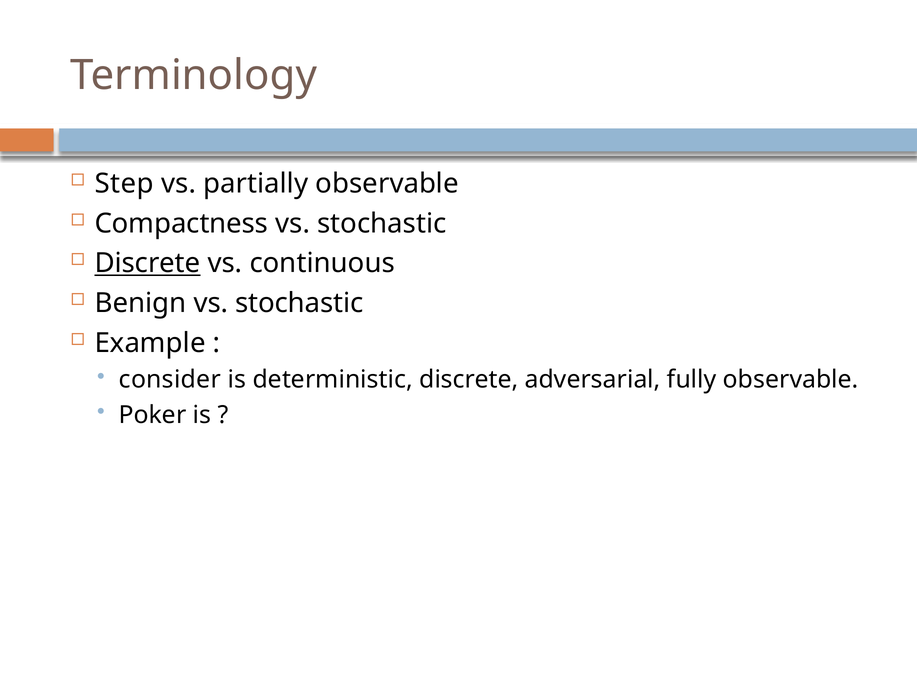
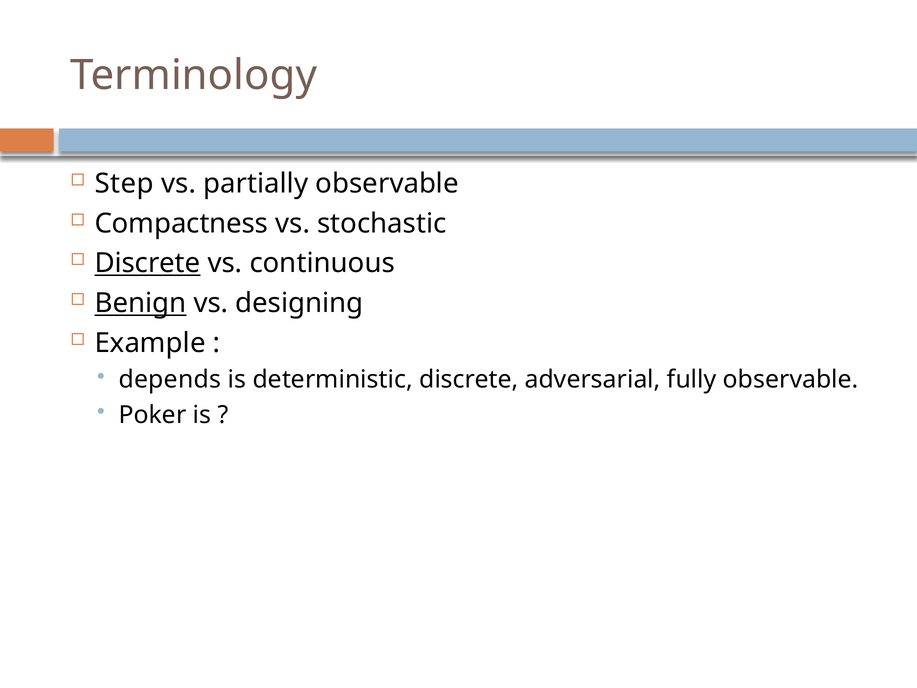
Benign underline: none -> present (140, 303)
stochastic: stochastic -> designing (299, 303)
consider: consider -> depends (170, 380)
